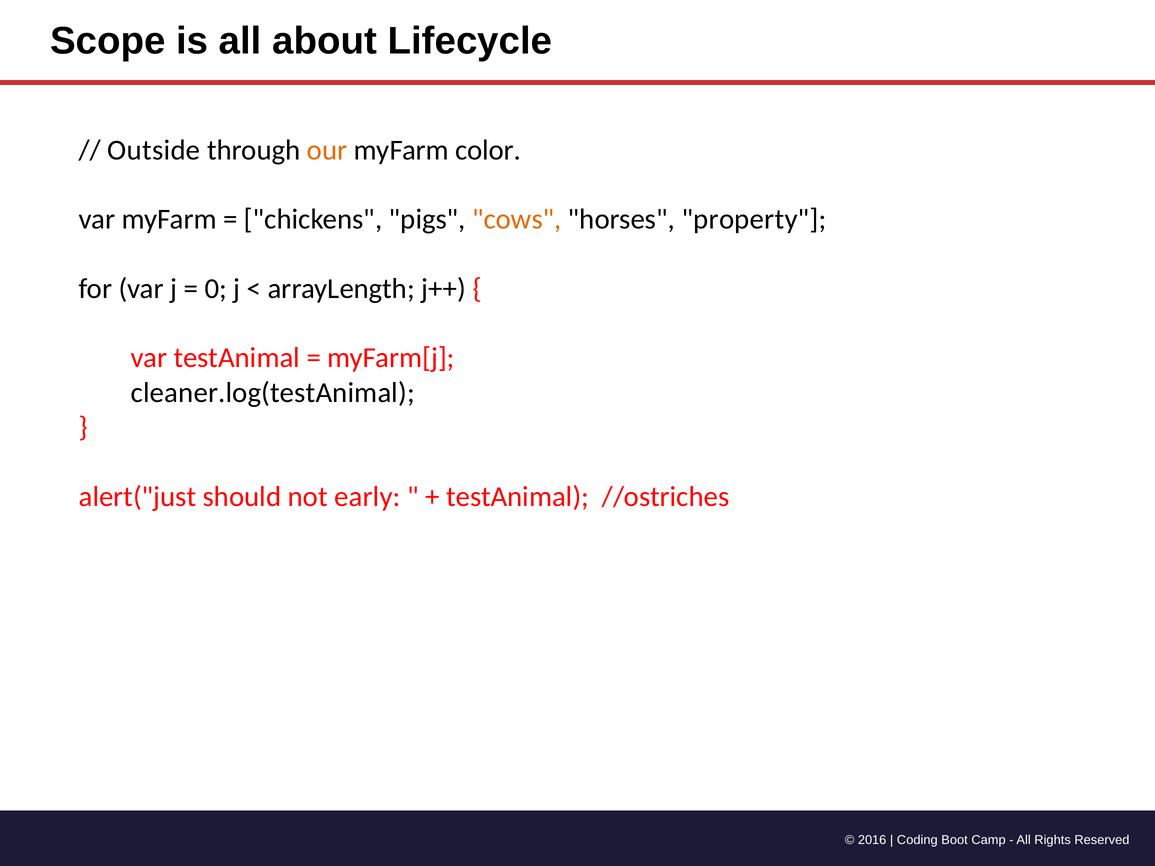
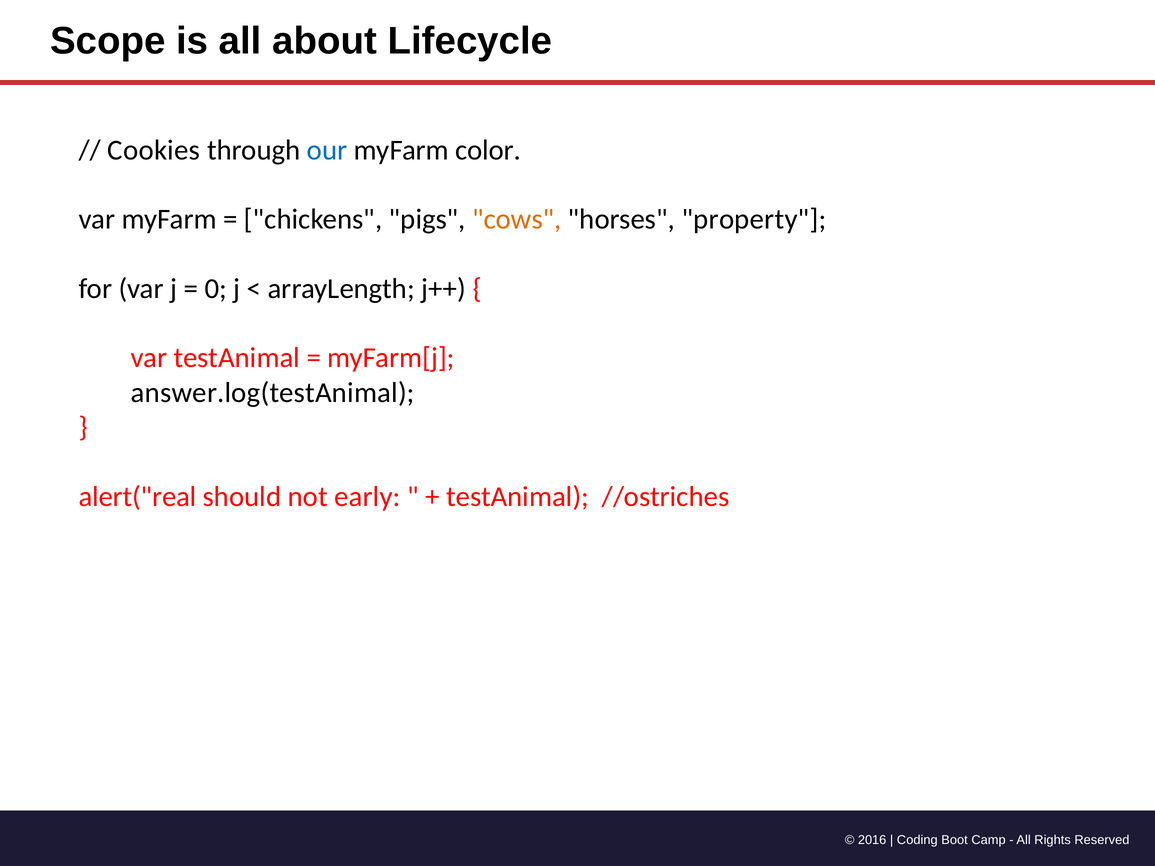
Outside: Outside -> Cookies (154, 150)
our colour: orange -> blue (327, 150)
cleaner.log(testAnimal: cleaner.log(testAnimal -> answer.log(testAnimal (273, 393)
alert("just: alert("just -> alert("real (138, 497)
